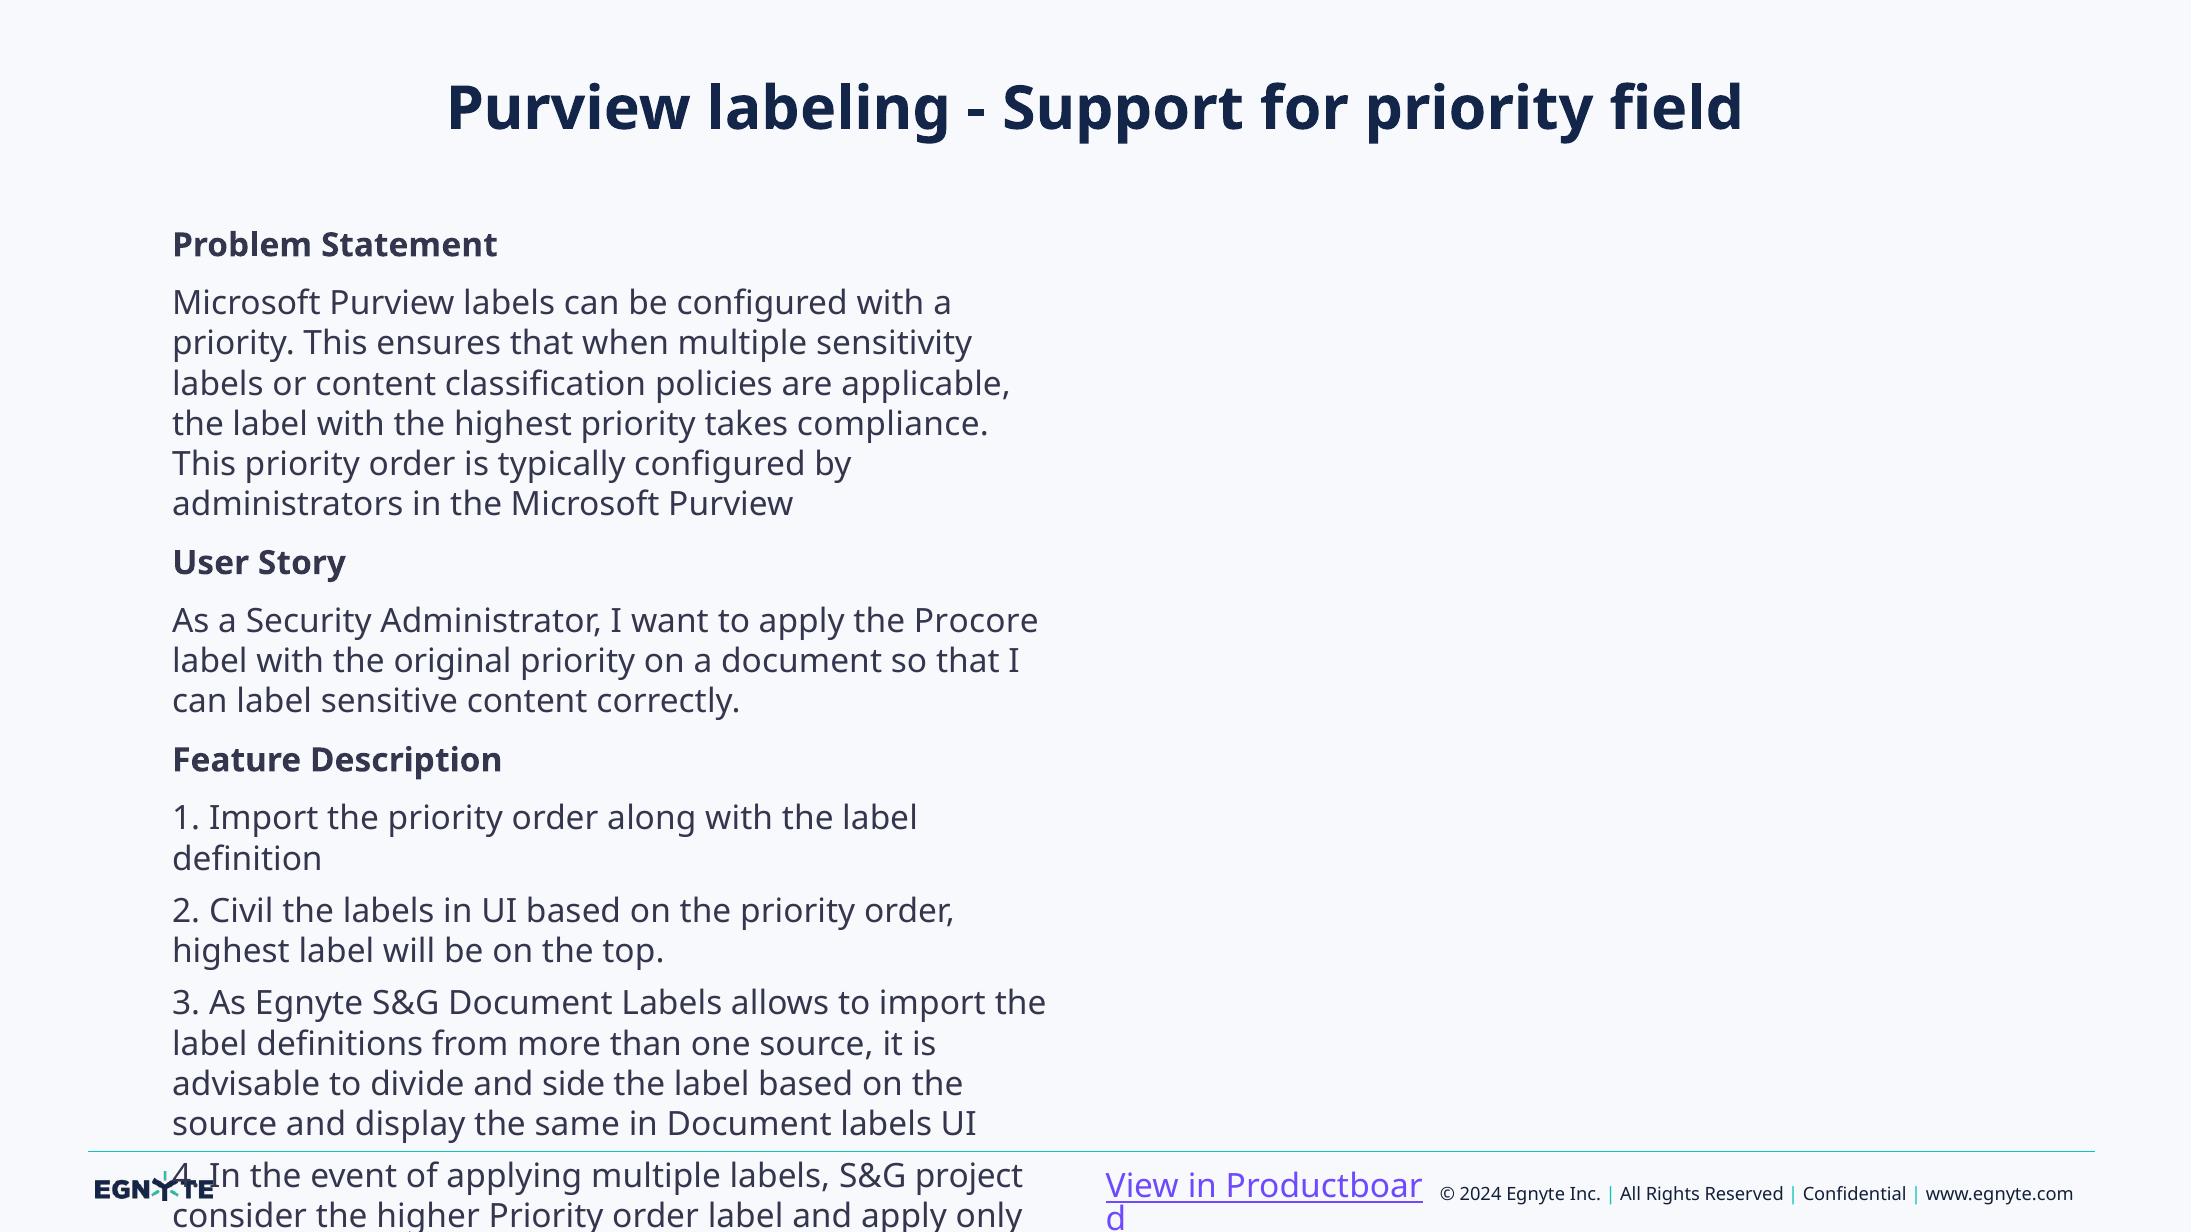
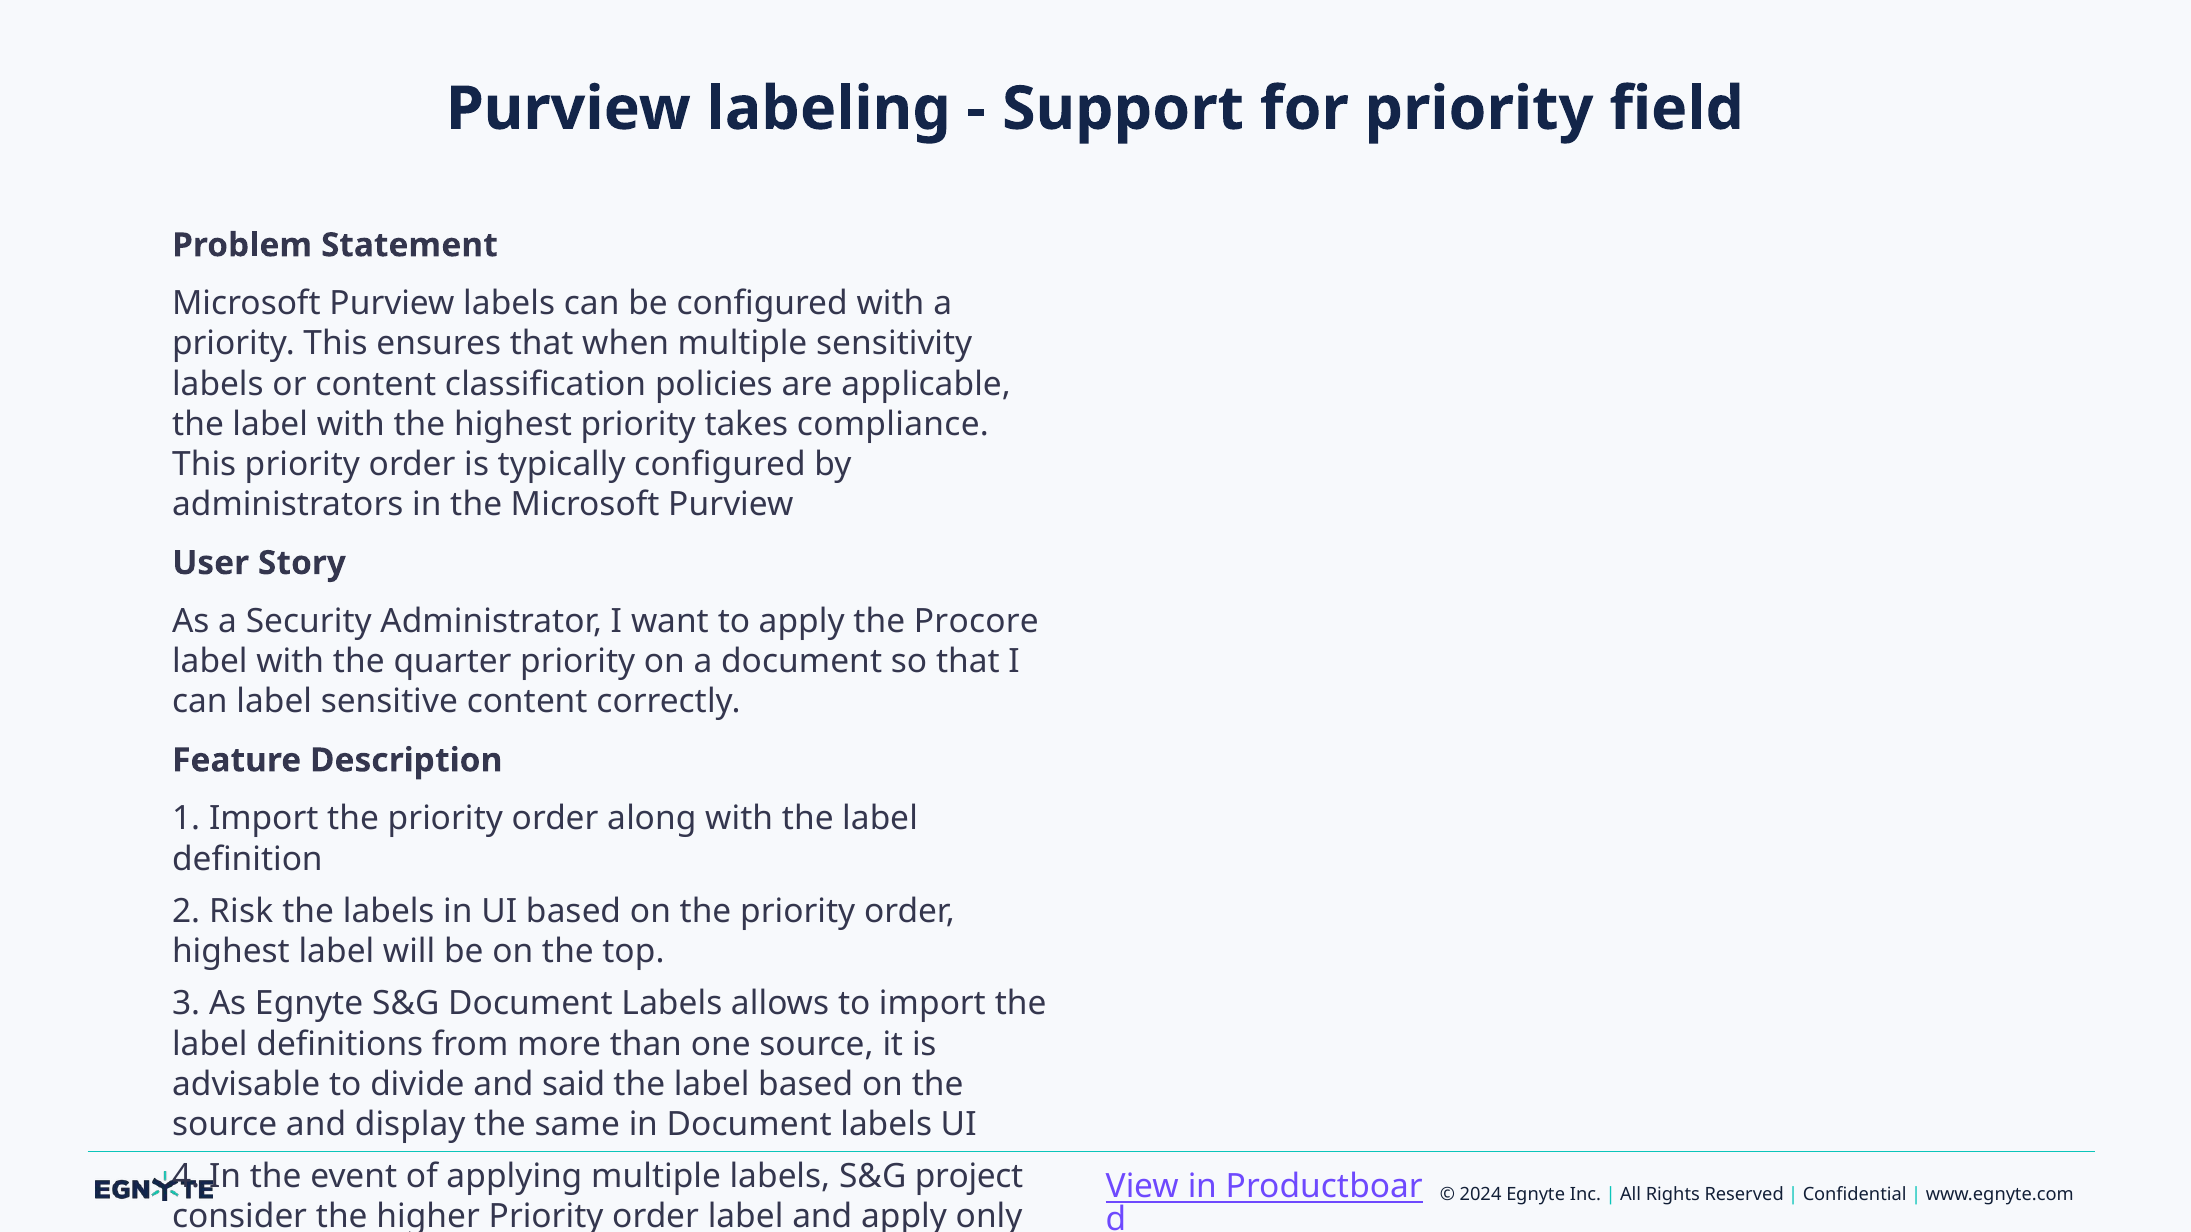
original: original -> quarter (452, 662)
Civil: Civil -> Risk (241, 912)
side: side -> said (574, 1085)
